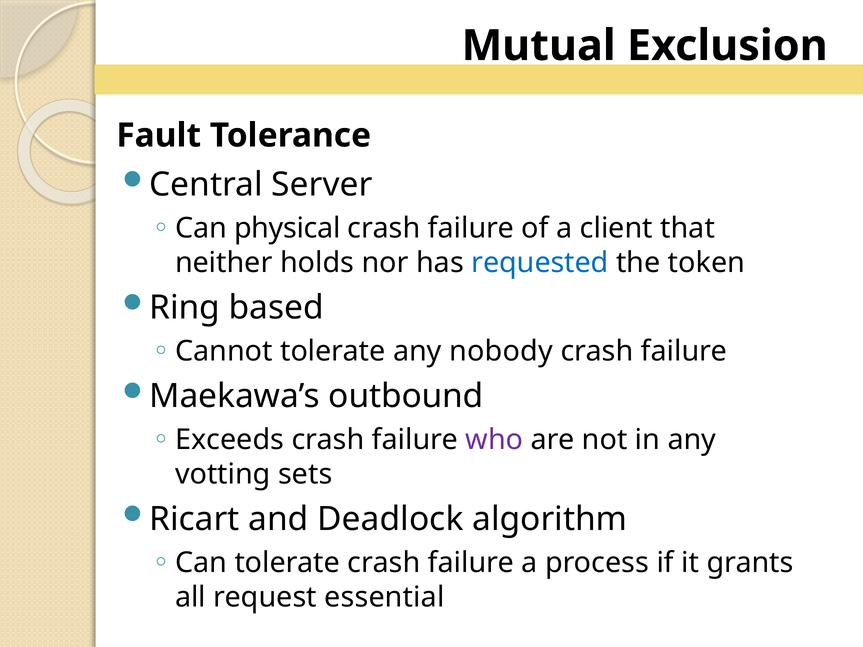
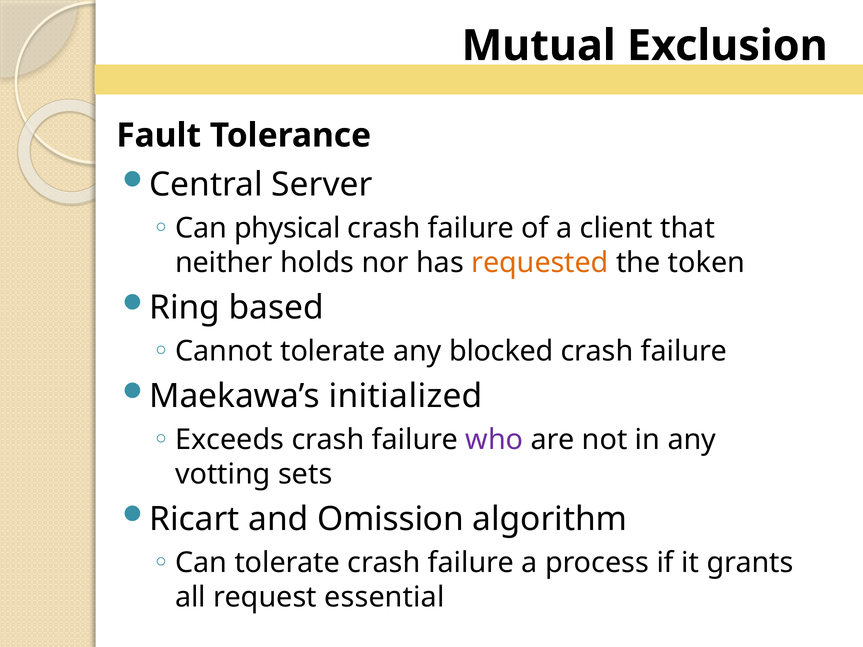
requested colour: blue -> orange (540, 263)
nobody: nobody -> blocked (501, 352)
outbound: outbound -> initialized (406, 396)
Deadlock: Deadlock -> Omission (390, 519)
